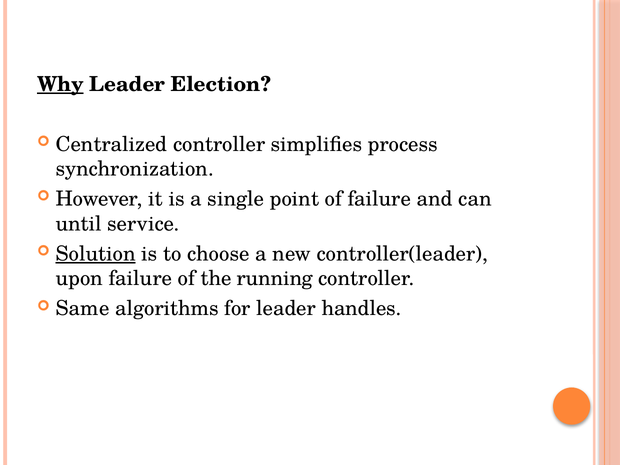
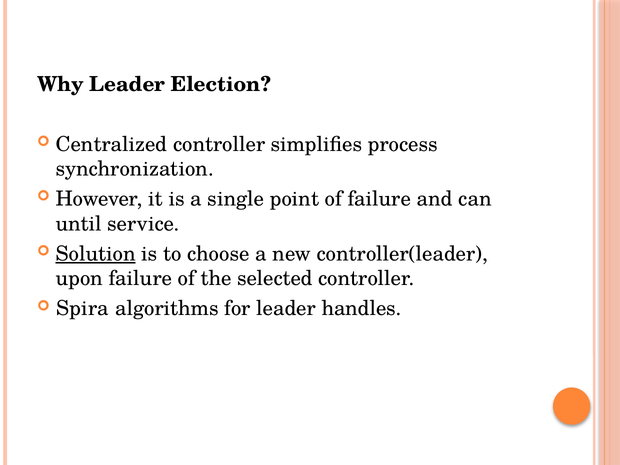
Why underline: present -> none (60, 84)
running: running -> selected (275, 279)
Same: Same -> Spira (82, 309)
